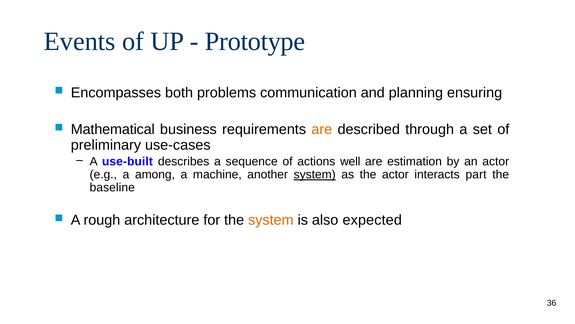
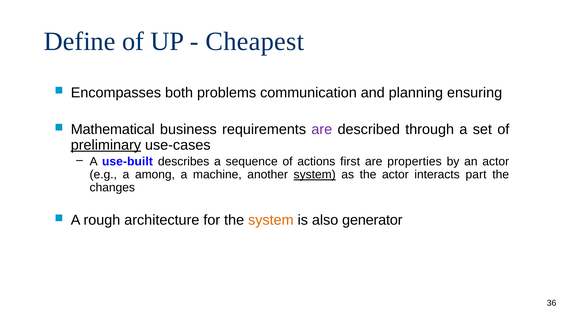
Events: Events -> Define (80, 41)
Prototype: Prototype -> Cheapest (255, 41)
are colour: orange -> purple (322, 129)
preliminary underline: none -> present (106, 145)
well: well -> first (350, 161)
estimation: estimation -> properties (414, 161)
baseline: baseline -> changes (112, 187)
expected: expected -> generator (372, 220)
